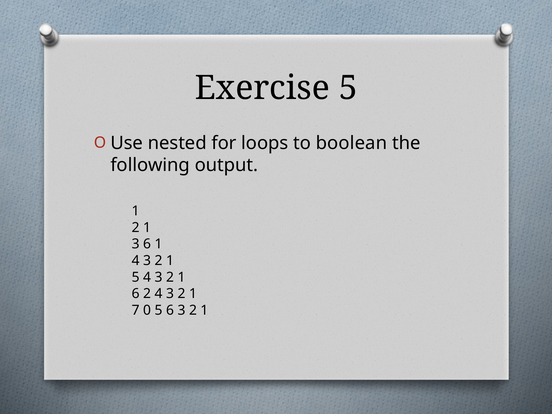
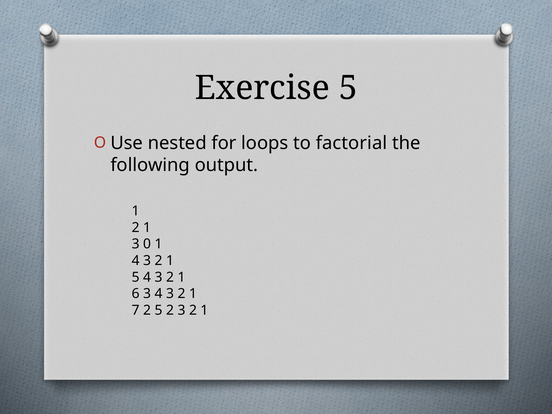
boolean: boolean -> factorial (351, 143)
3 6: 6 -> 0 (147, 244)
6 2: 2 -> 3 (147, 294)
7 0: 0 -> 2 (147, 310)
5 6: 6 -> 2 (170, 310)
